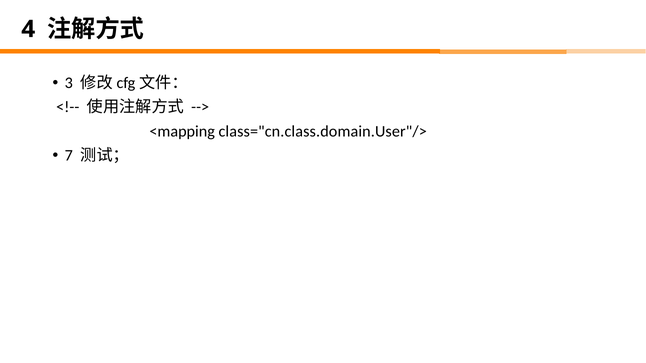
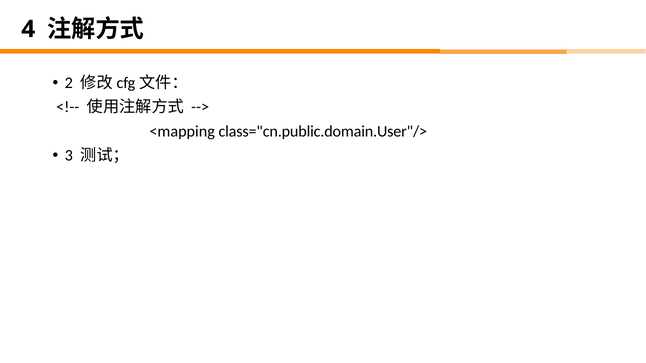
3: 3 -> 2 (69, 83)
class="cn.class.domain.User"/>: class="cn.class.domain.User"/> -> class="cn.public.domain.User"/> (323, 131)
7: 7 -> 3 (69, 156)
